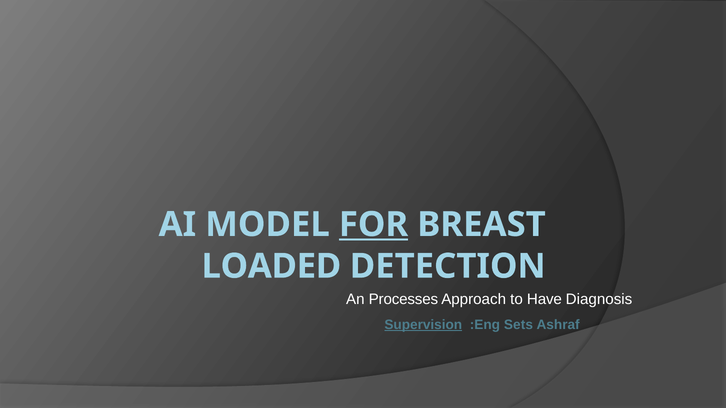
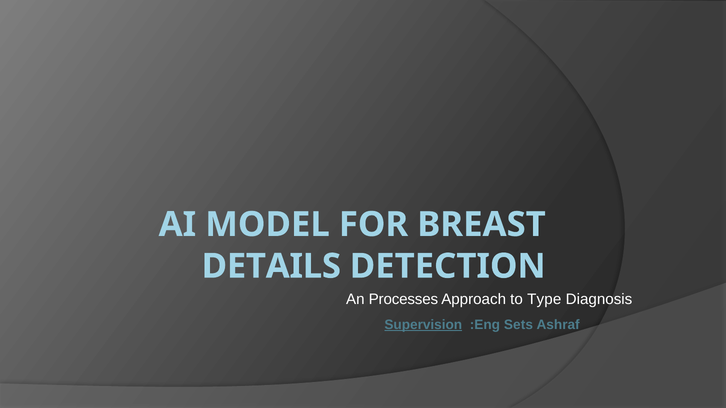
FOR underline: present -> none (373, 225)
LOADED: LOADED -> DETAILS (271, 266)
Have: Have -> Type (544, 300)
